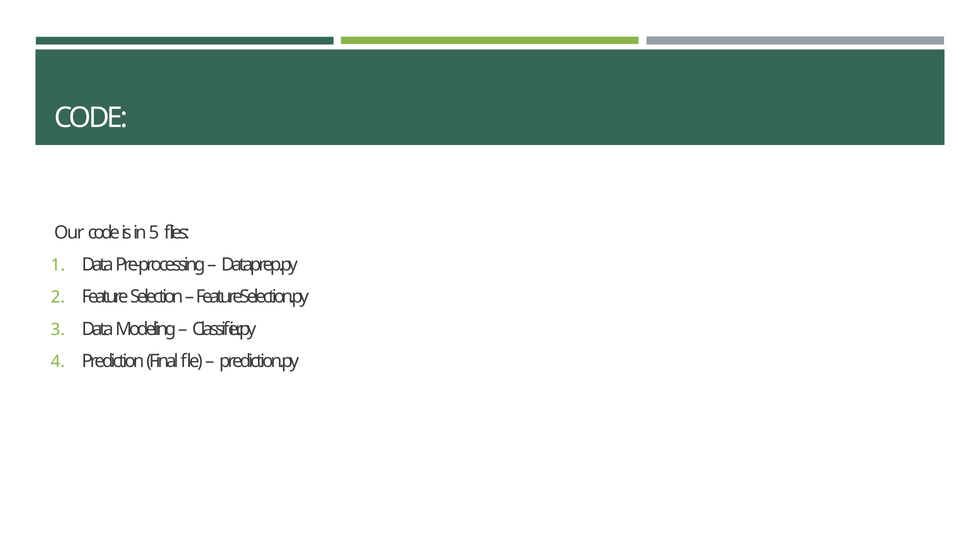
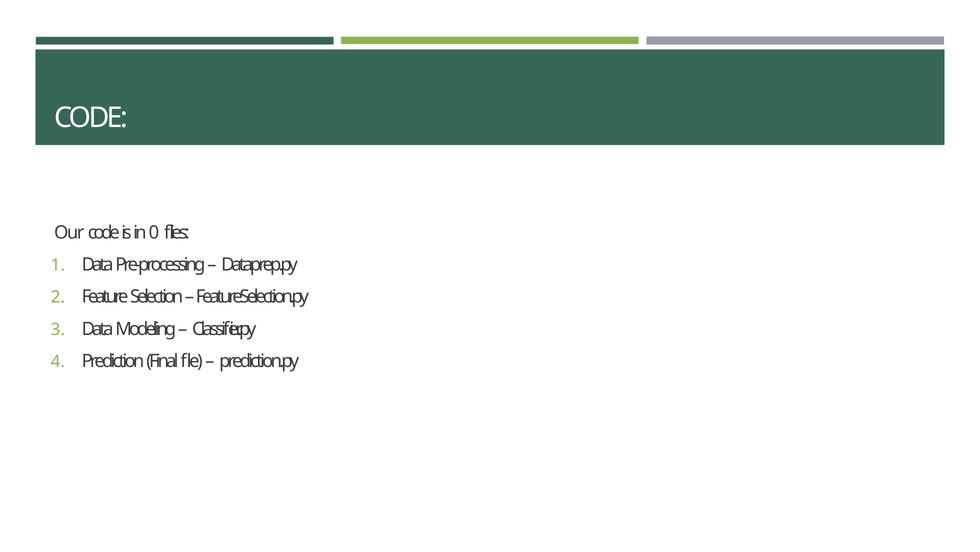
5: 5 -> 0 (154, 232)
